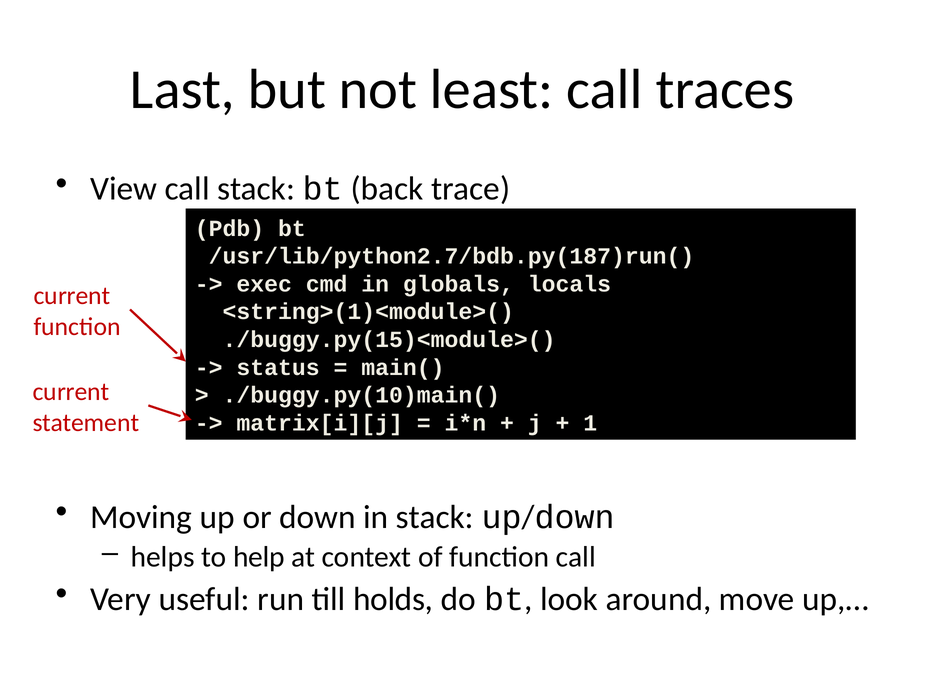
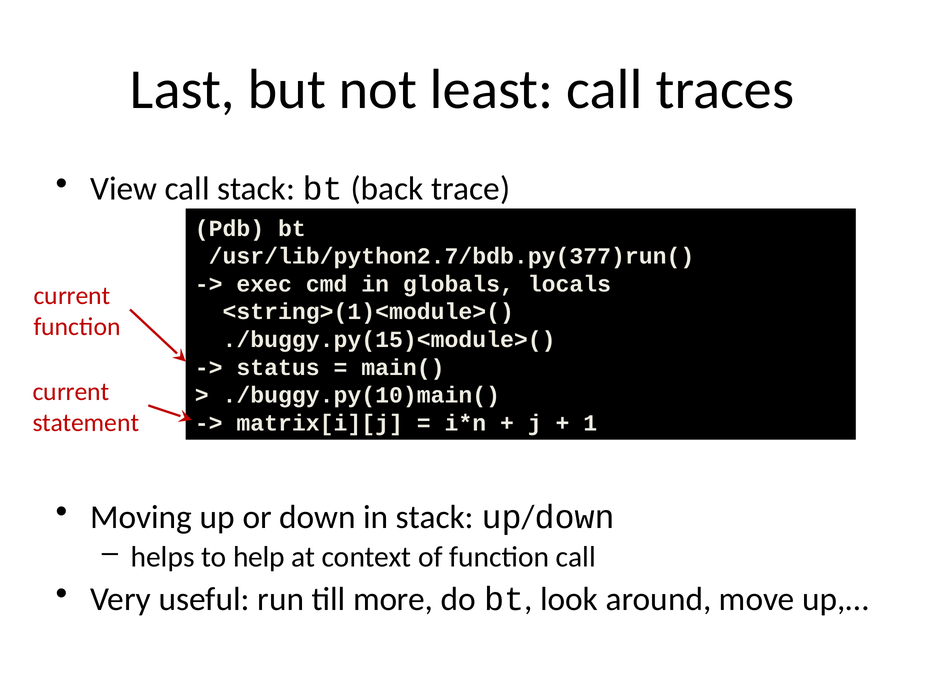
/usr/lib/python2.7/bdb.py(187)run(: /usr/lib/python2.7/bdb.py(187)run( -> /usr/lib/python2.7/bdb.py(377)run( (451, 256)
holds: holds -> more (393, 599)
